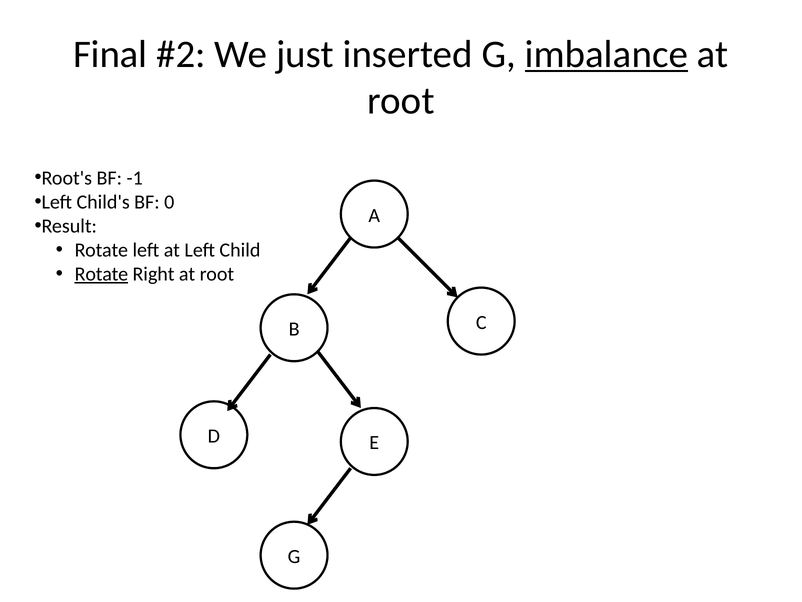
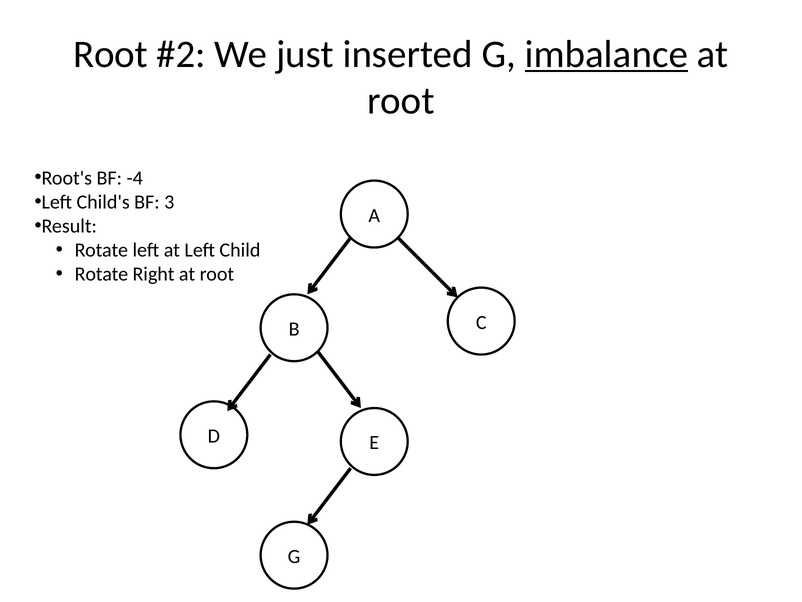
Final: Final -> Root (110, 54)
-1: -1 -> -4 (135, 178)
0: 0 -> 3 (169, 202)
Rotate underline: present -> none (101, 274)
